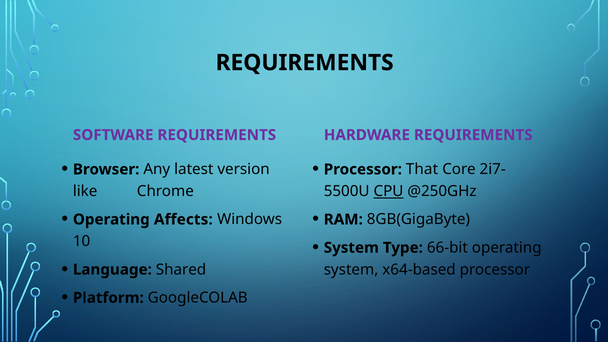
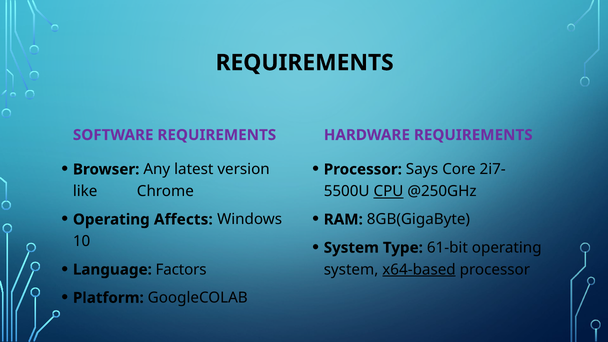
That: That -> Says (422, 169)
66-bit: 66-bit -> 61-bit (447, 248)
Shared: Shared -> Factors (181, 270)
x64-based underline: none -> present (419, 270)
